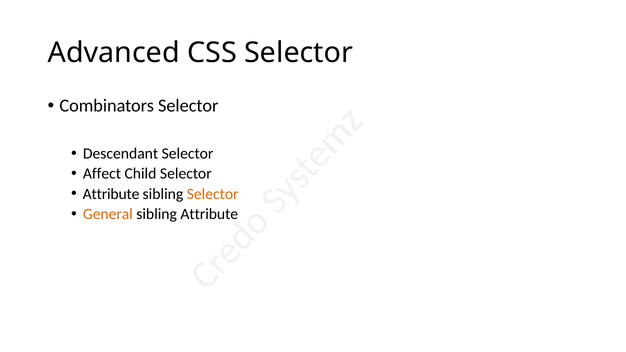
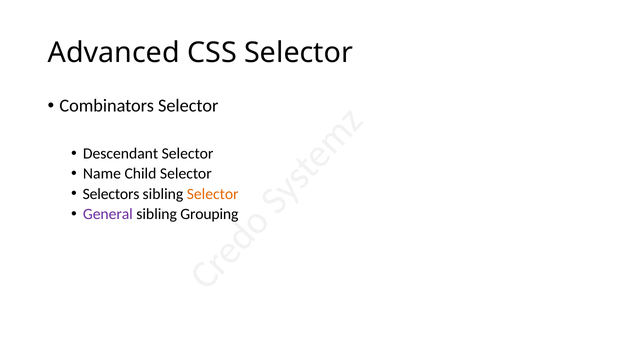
Affect: Affect -> Name (102, 174)
Attribute: Attribute -> Selectors (111, 194)
General colour: orange -> purple (108, 214)
sibling Attribute: Attribute -> Grouping (209, 214)
